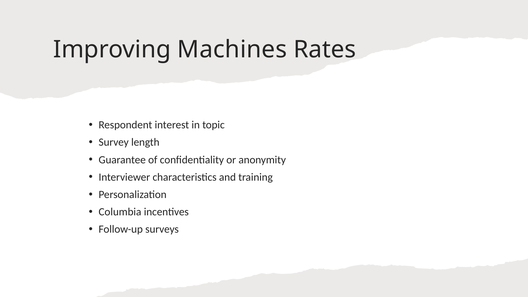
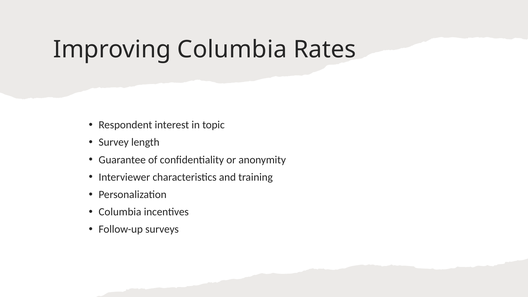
Improving Machines: Machines -> Columbia (232, 49)
